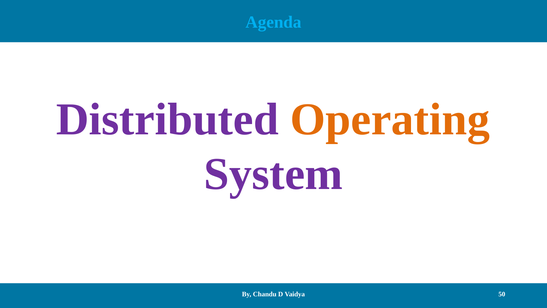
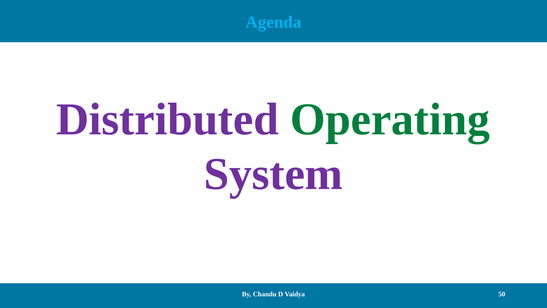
Operating colour: orange -> green (390, 119)
